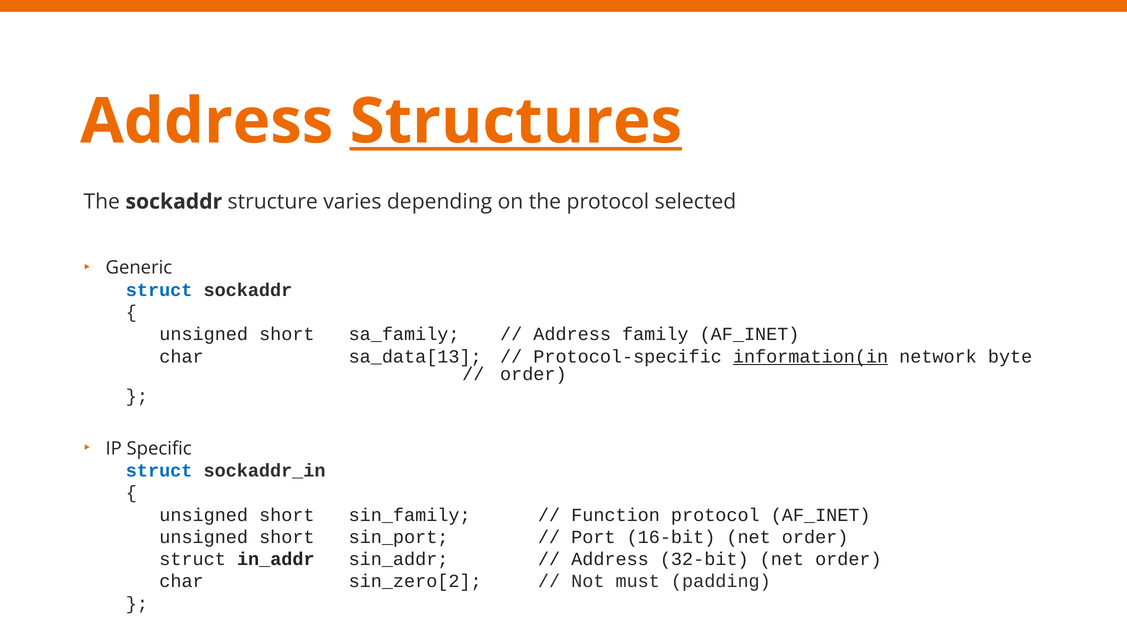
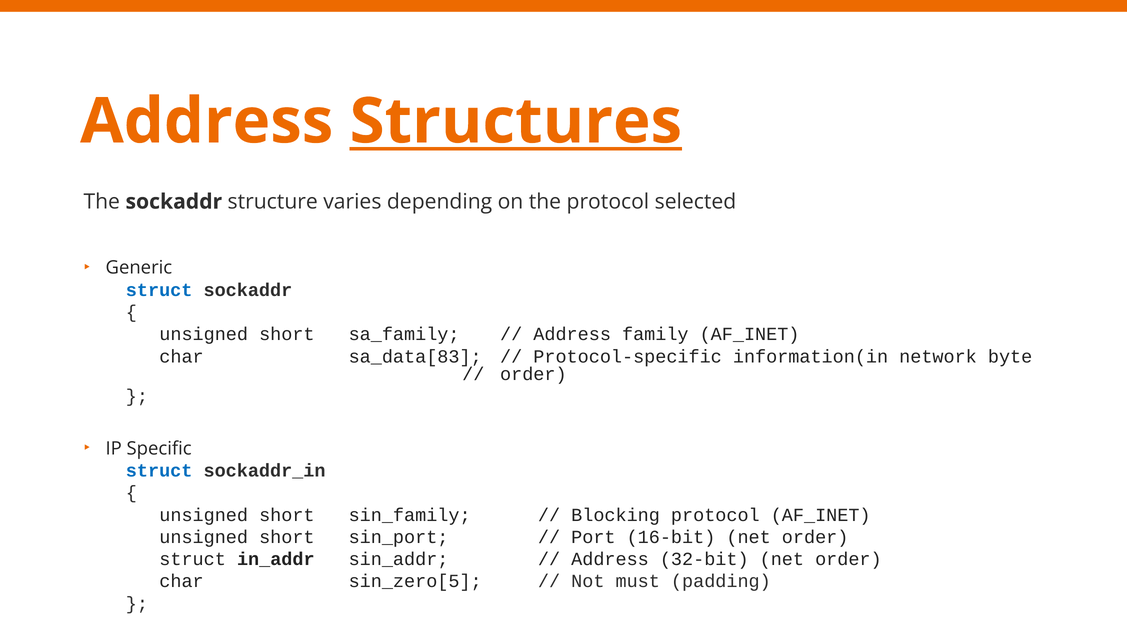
sa_data[13: sa_data[13 -> sa_data[83 (415, 356)
information(in underline: present -> none (811, 356)
Function: Function -> Blocking (616, 515)
sin_zero[2: sin_zero[2 -> sin_zero[5 (415, 581)
